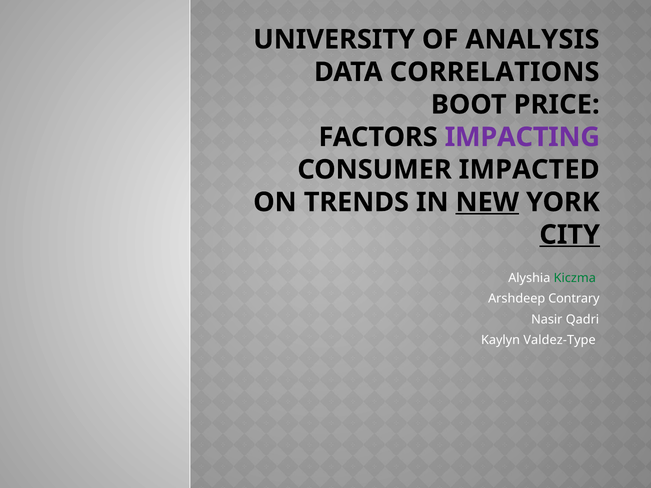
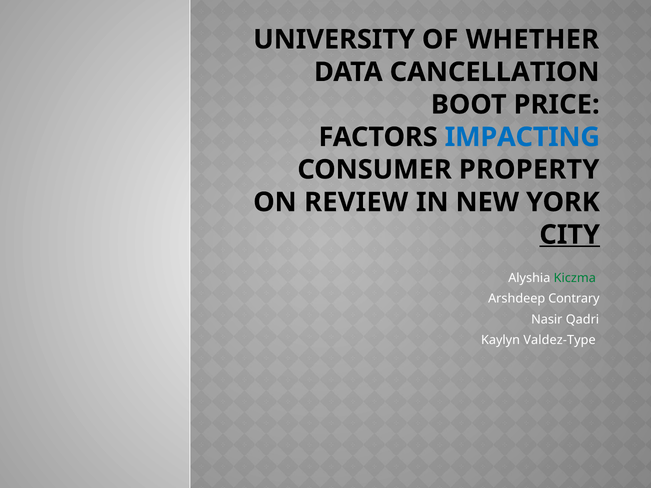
ANALYSIS: ANALYSIS -> WHETHER (532, 40)
CORRELATIONS: CORRELATIONS -> CANCELLATION (495, 72)
IMPACTING colour: purple -> blue (522, 137)
IMPACTED: IMPACTED -> PROPERTY (529, 170)
TRENDS: TRENDS -> REVIEW (356, 202)
NEW underline: present -> none (487, 202)
